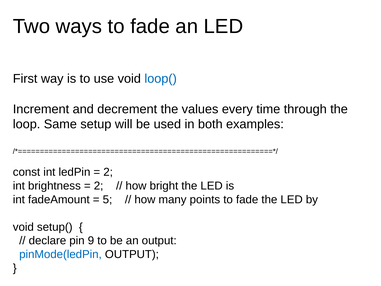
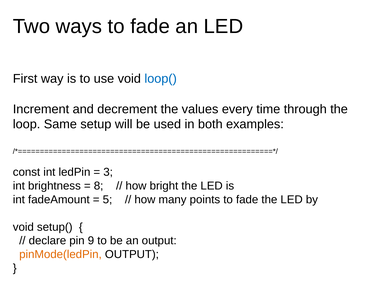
2: 2 -> 3 (108, 172)
2: 2 -> 8 (99, 186)
pinMode(ledPin colour: blue -> orange (60, 254)
